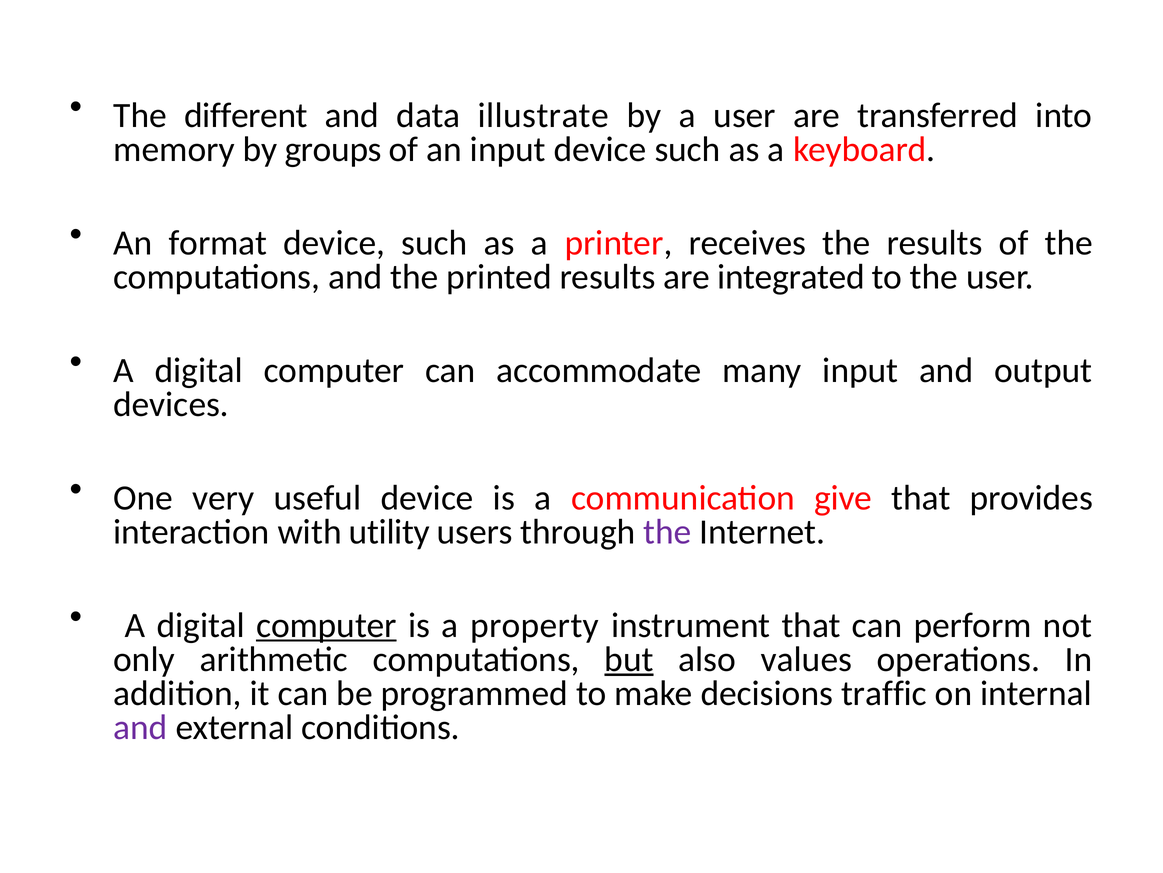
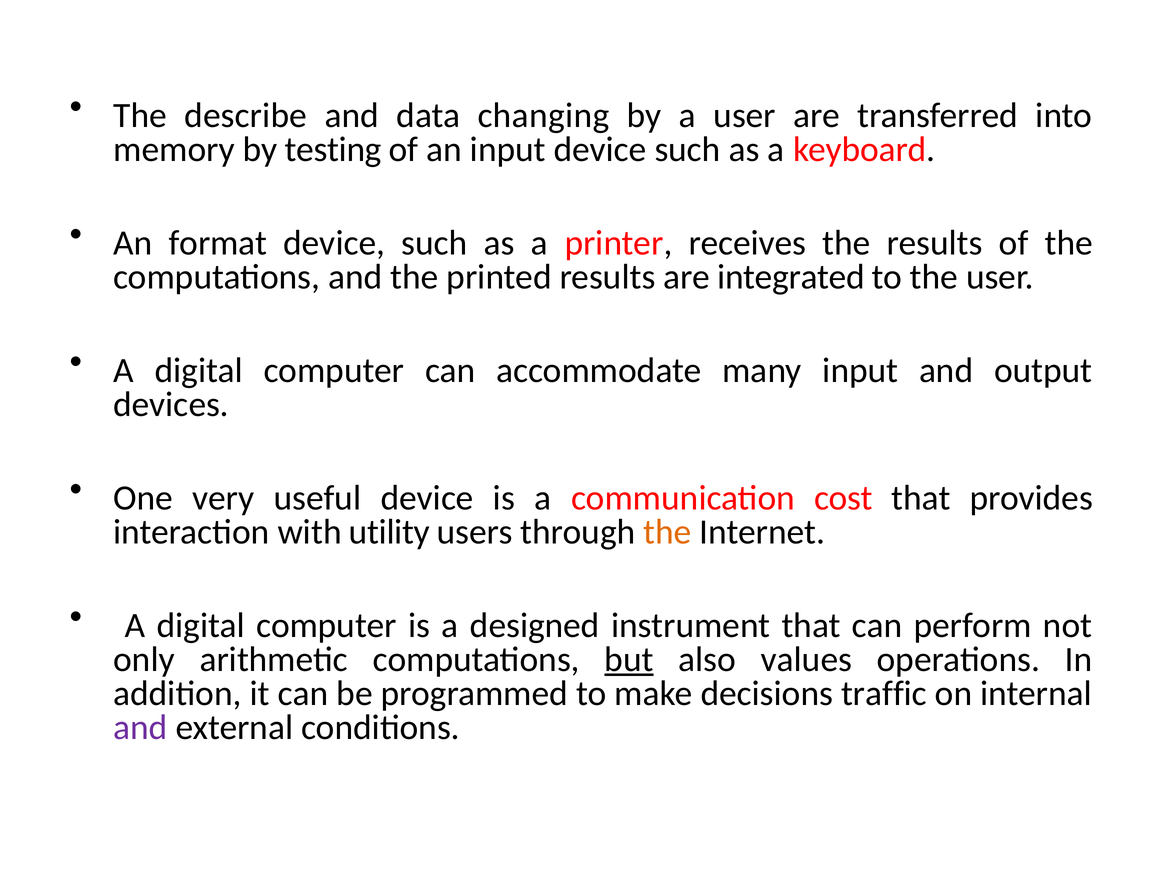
different: different -> describe (246, 115)
illustrate: illustrate -> changing (543, 115)
groups: groups -> testing (333, 150)
give: give -> cost (843, 497)
the colour: purple -> orange (667, 532)
computer underline: present -> none (326, 625)
property: property -> designed (535, 625)
